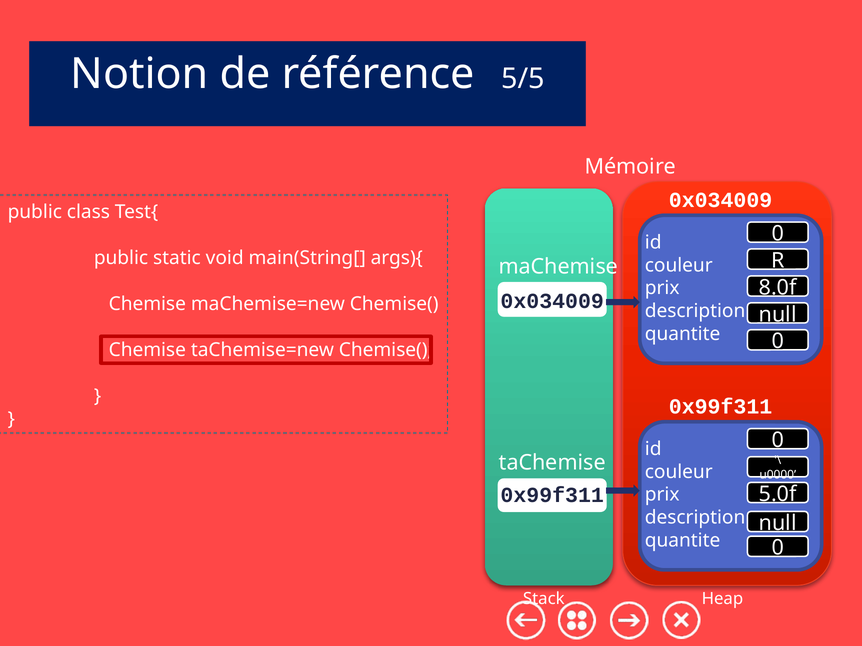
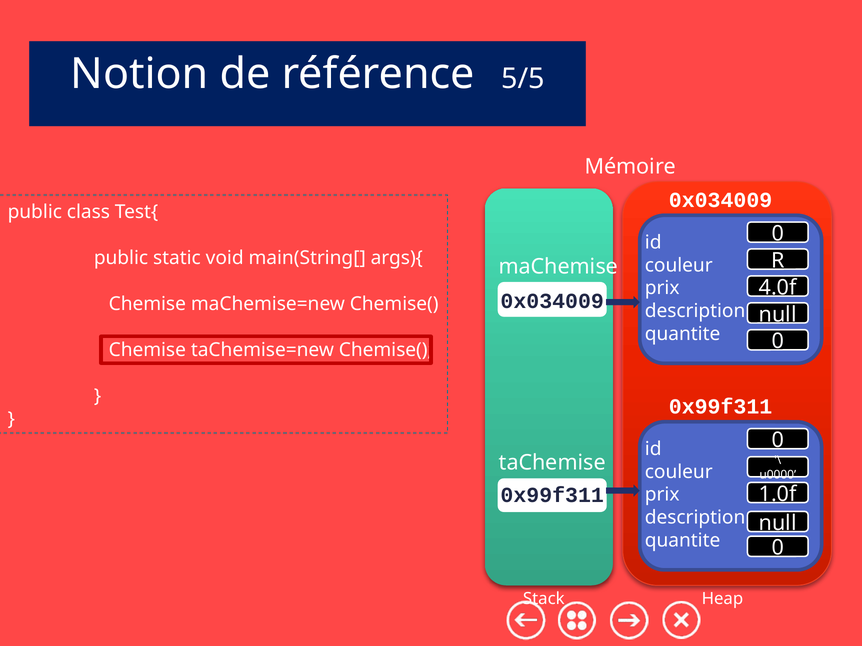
8.0f: 8.0f -> 4.0f (778, 288)
5.0f: 5.0f -> 1.0f (778, 494)
